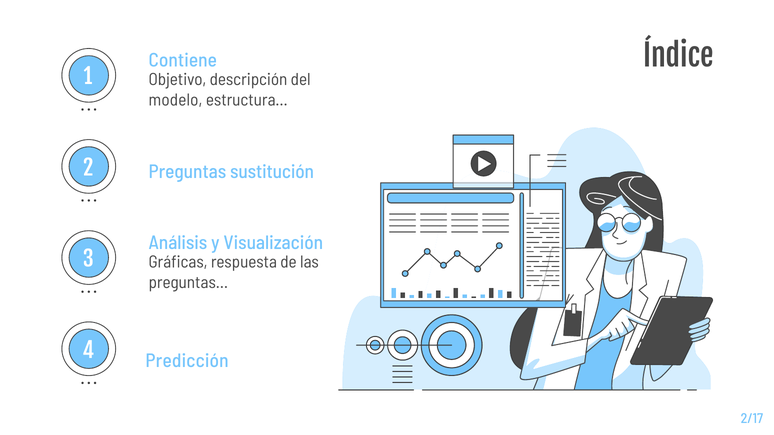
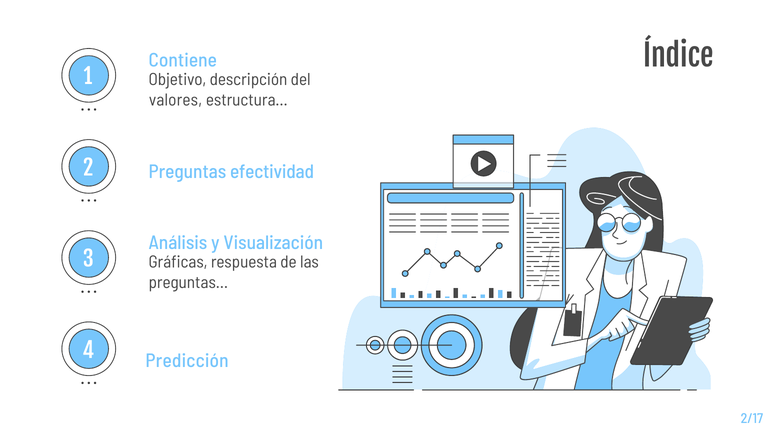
modelo: modelo -> valores (175, 100)
sustitución: sustitución -> efectividad (272, 172)
